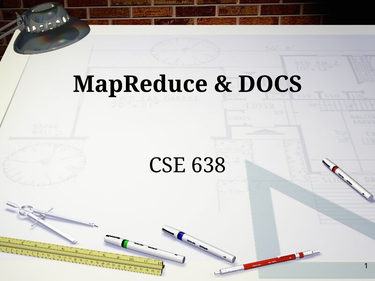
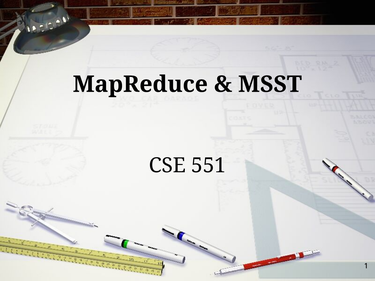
DOCS: DOCS -> MSST (270, 84)
638: 638 -> 551 (209, 166)
